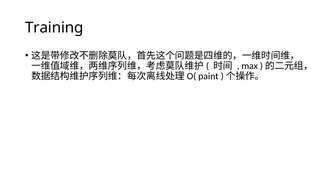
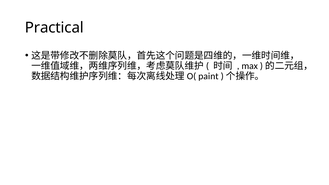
Training: Training -> Practical (54, 28)
